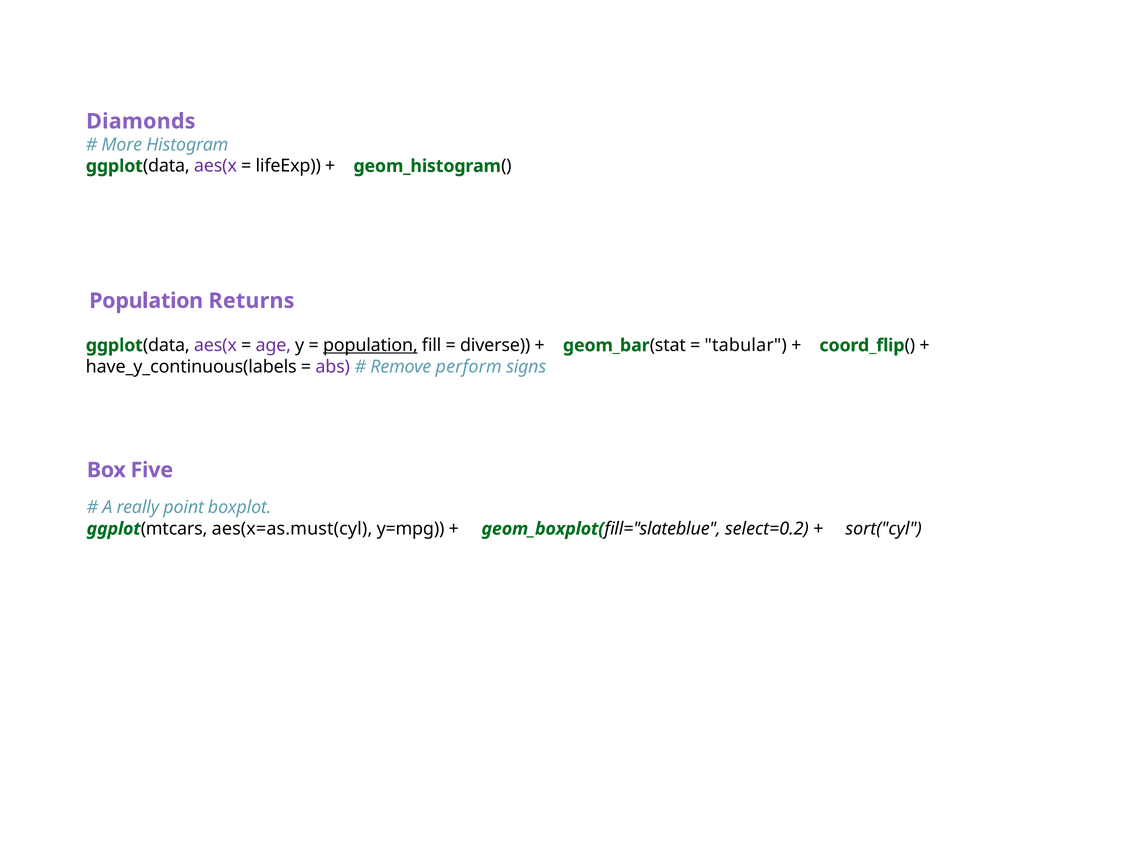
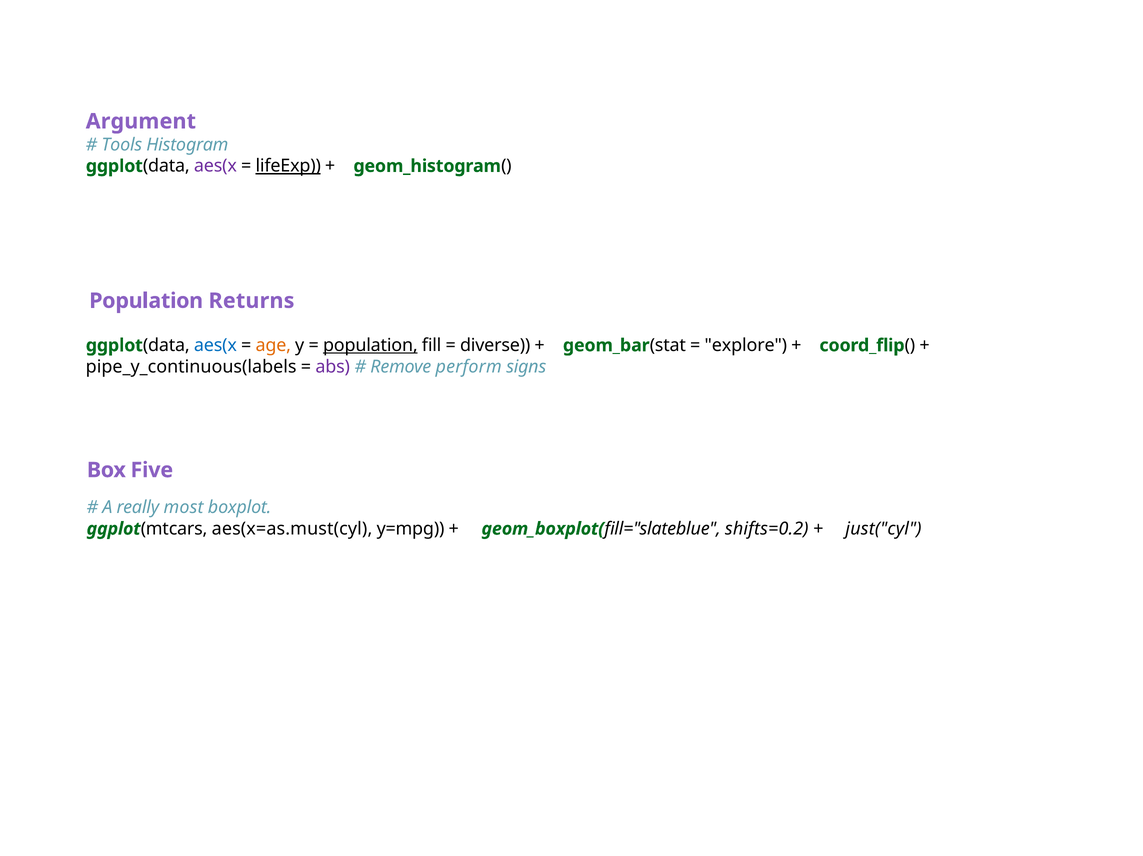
Diamonds: Diamonds -> Argument (141, 121)
More: More -> Tools (122, 145)
lifeExp underline: none -> present (288, 166)
aes(x colour: purple -> blue (215, 345)
age colour: purple -> orange (273, 345)
tabular: tabular -> explore (746, 345)
have_y_continuous(labels: have_y_continuous(labels -> pipe_y_continuous(labels (191, 367)
point: point -> most (184, 507)
select=0.2: select=0.2 -> shifts=0.2 (767, 529)
sort("cyl: sort("cyl -> just("cyl (884, 529)
